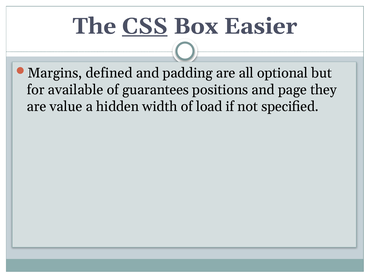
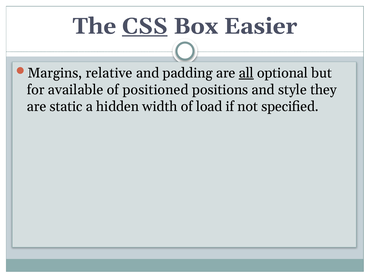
defined: defined -> relative (109, 73)
all underline: none -> present (246, 73)
guarantees: guarantees -> positioned (156, 90)
page: page -> style (292, 90)
value: value -> static (66, 106)
